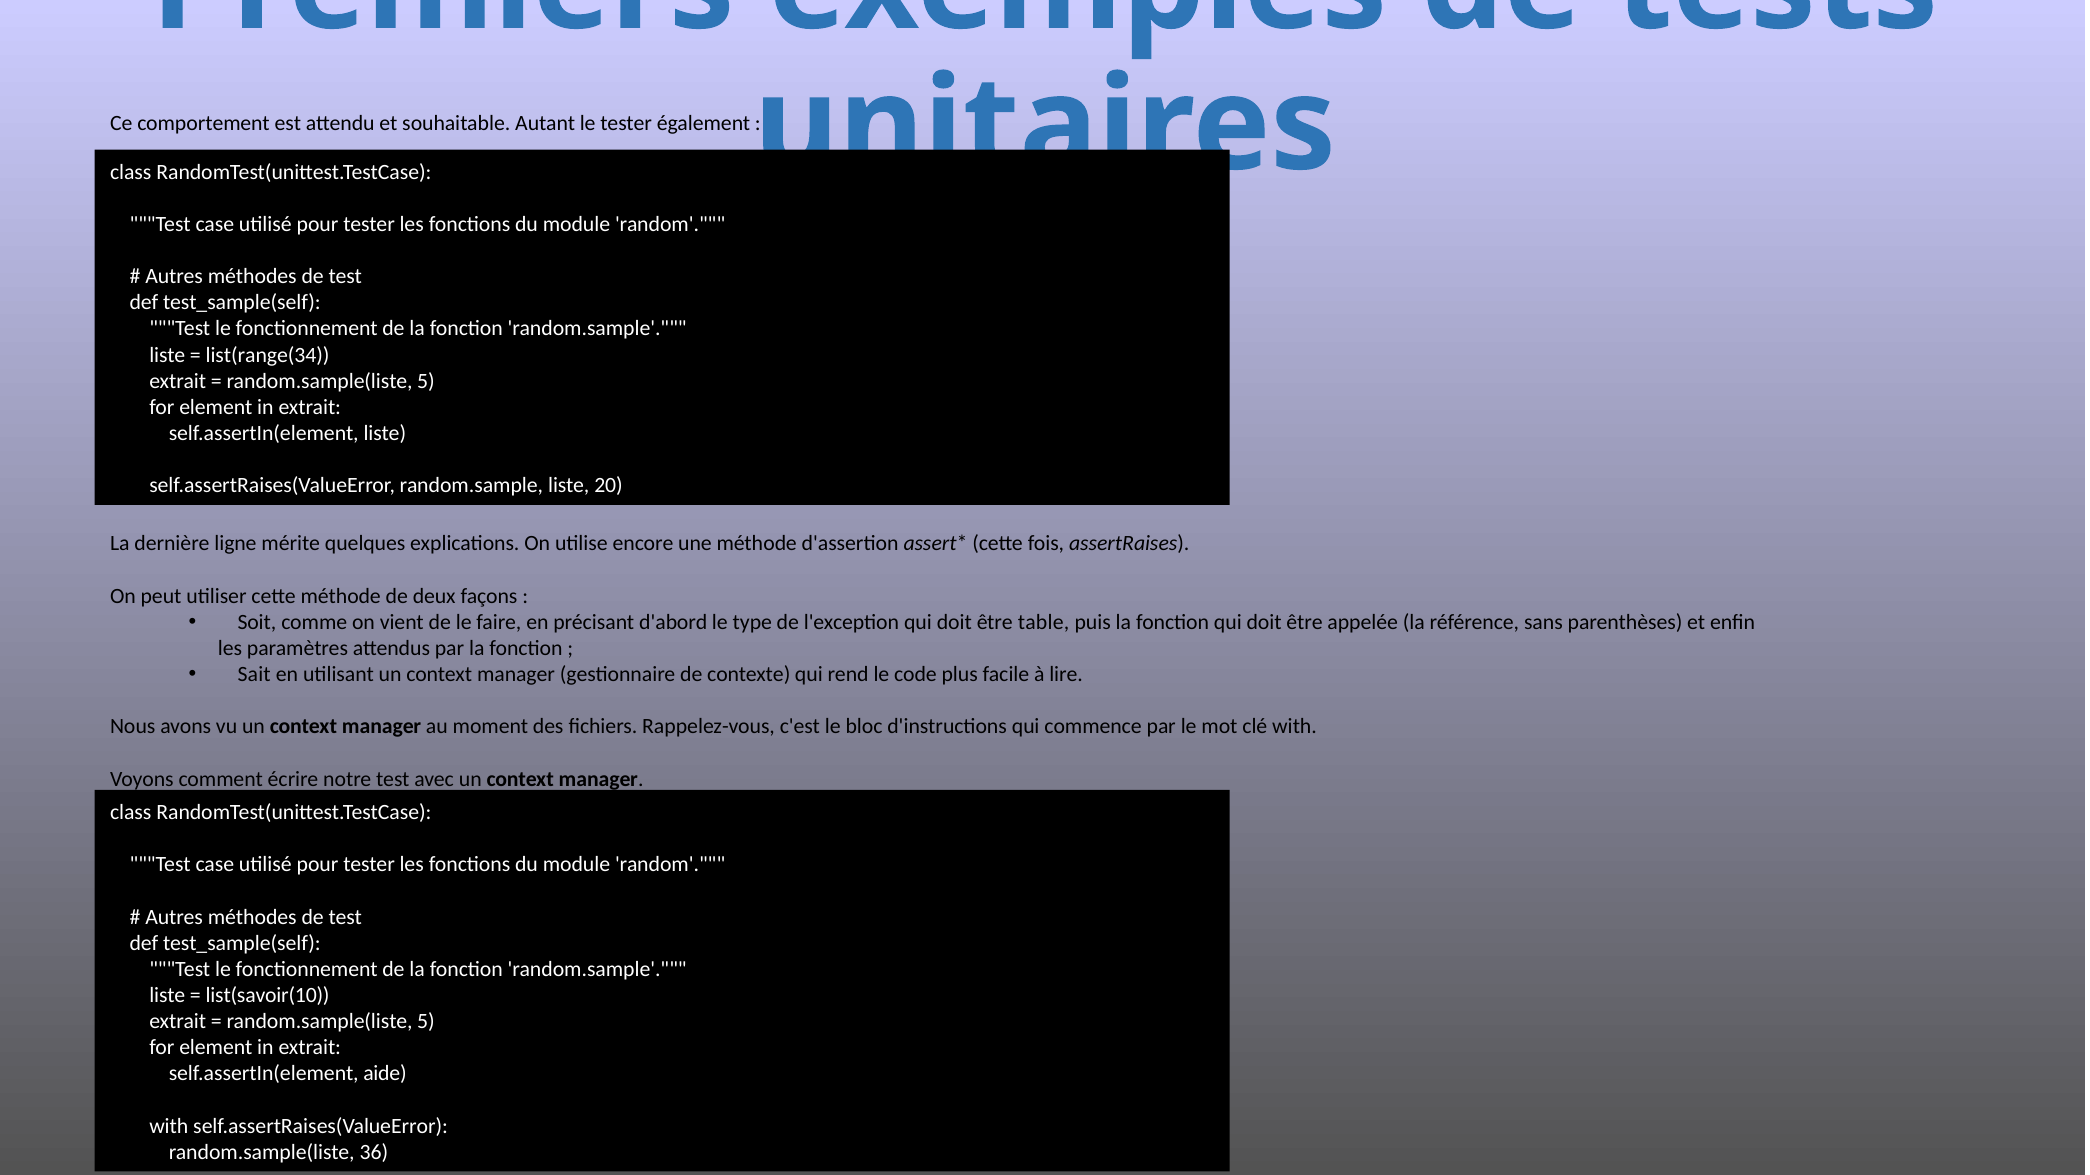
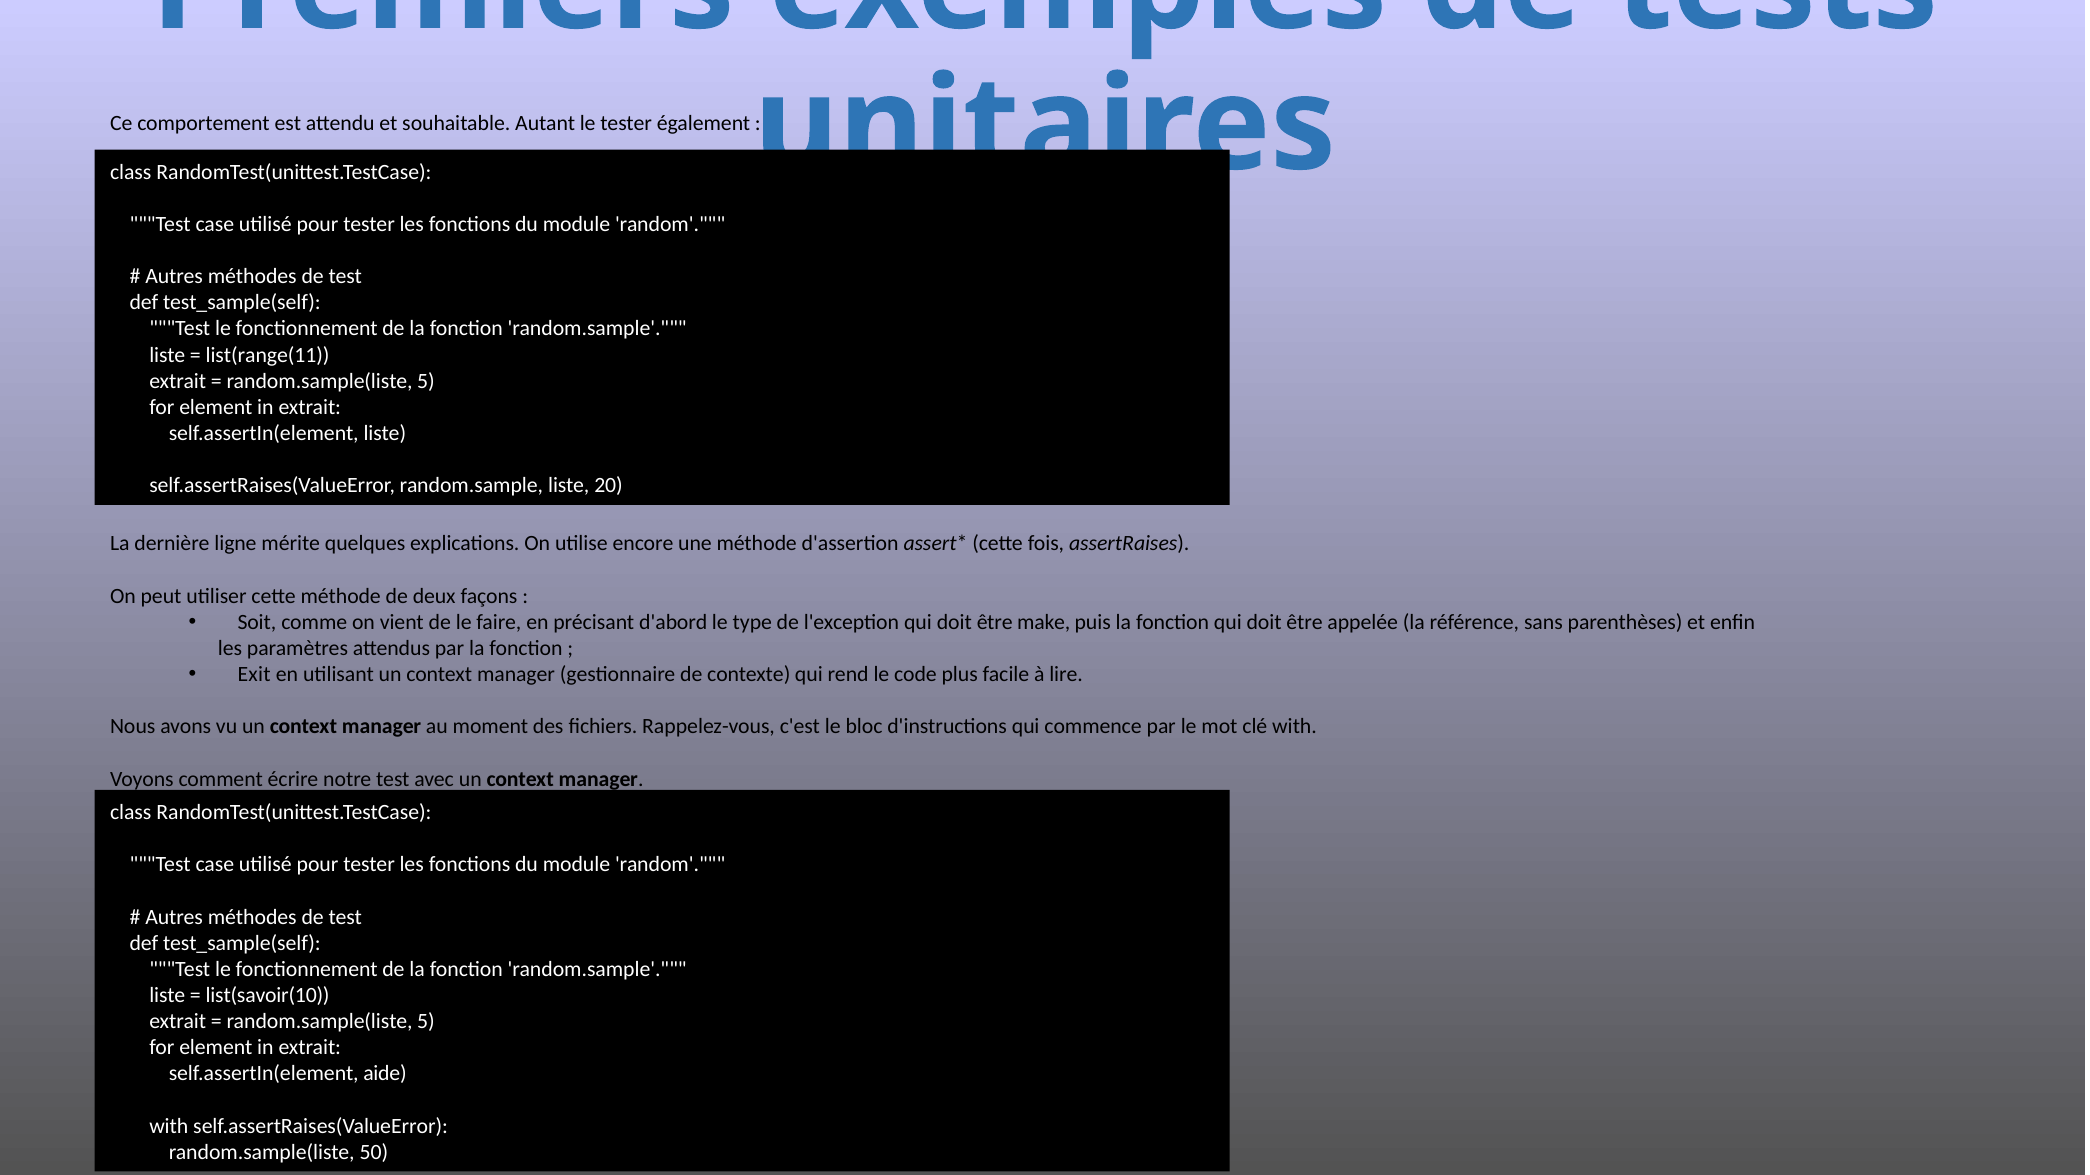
list(range(34: list(range(34 -> list(range(11 (268, 355)
table: table -> make (1044, 622)
Sait: Sait -> Exit (254, 675)
36: 36 -> 50 (374, 1153)
